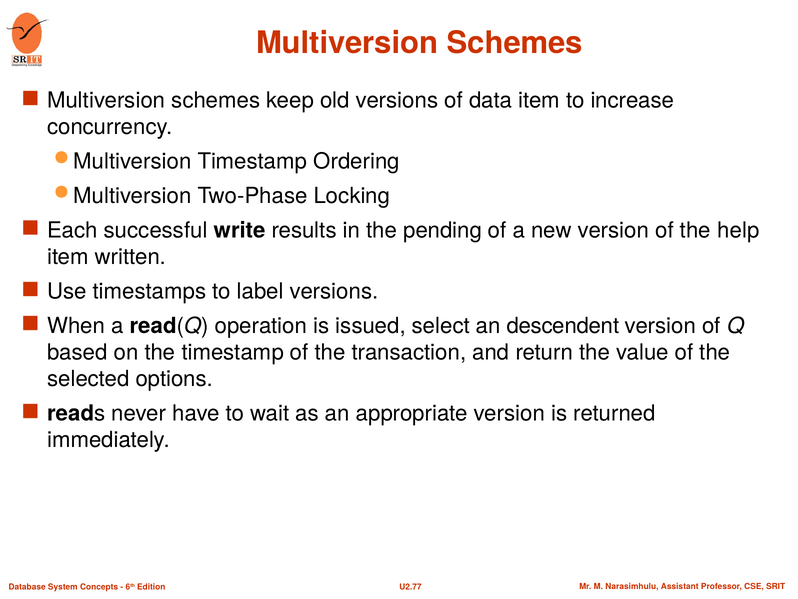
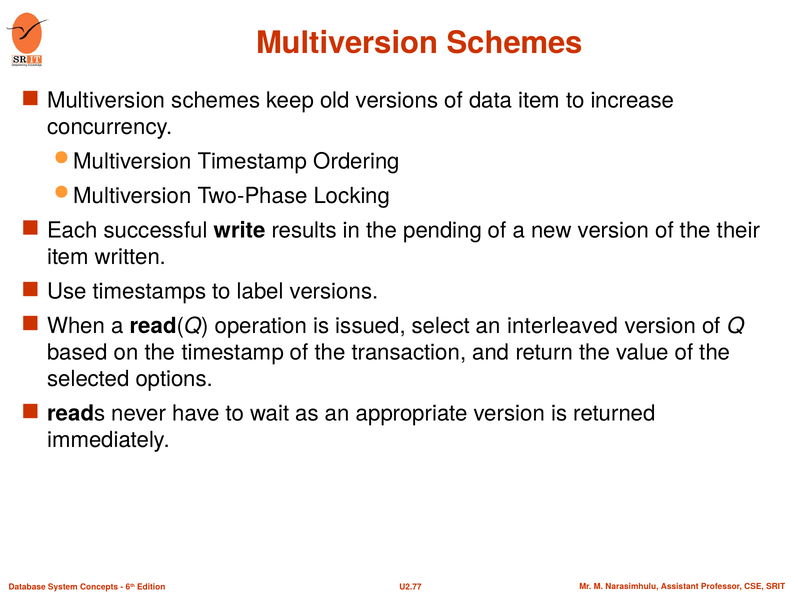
help: help -> their (738, 230)
descendent: descendent -> interleaved (563, 325)
